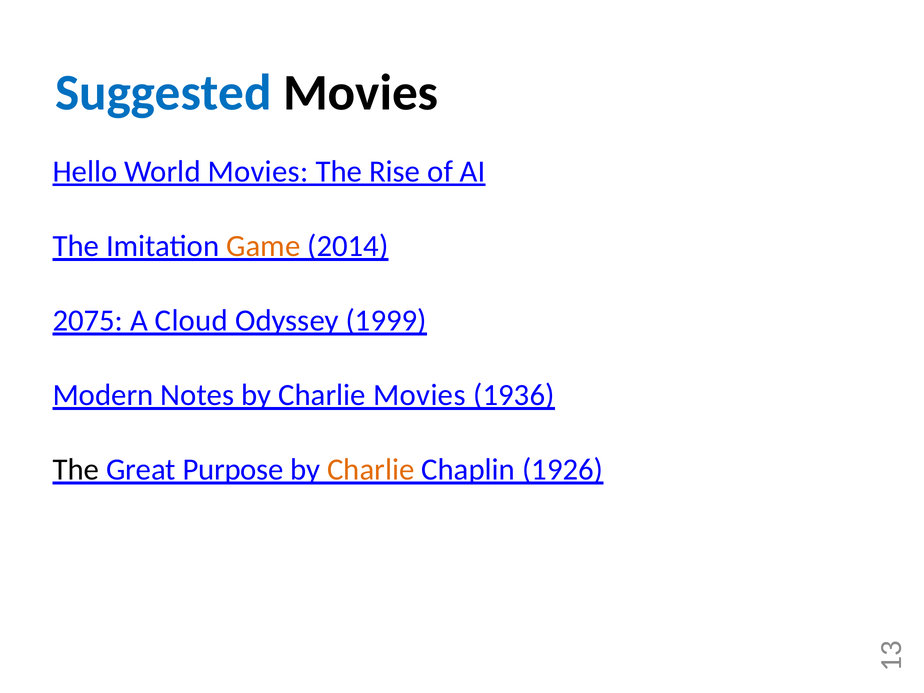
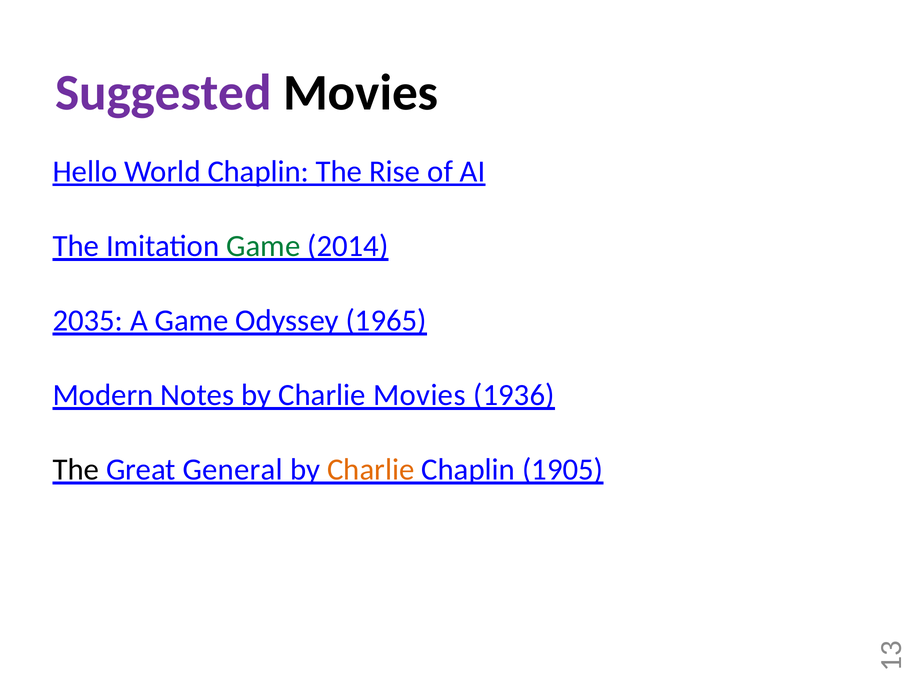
Suggested colour: blue -> purple (163, 93)
World Movies: Movies -> Chaplin (258, 172)
Game colour: orange -> green (263, 246)
2075: 2075 -> 2035 (88, 321)
A Cloud: Cloud -> Game (192, 321)
1999: 1999 -> 1965 (386, 321)
Purpose: Purpose -> General (233, 470)
1926: 1926 -> 1905 (563, 470)
